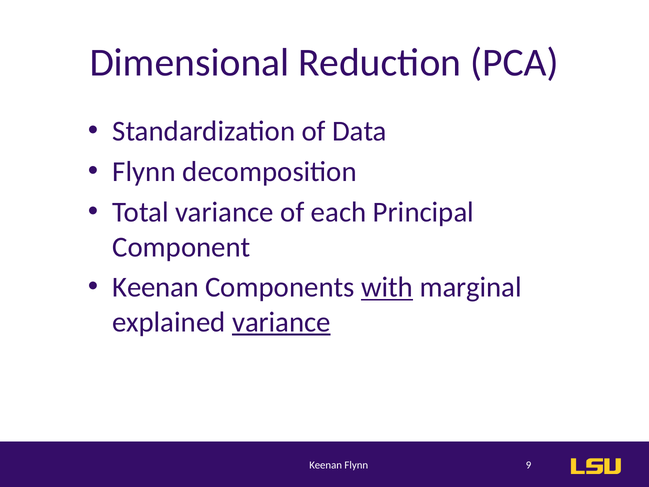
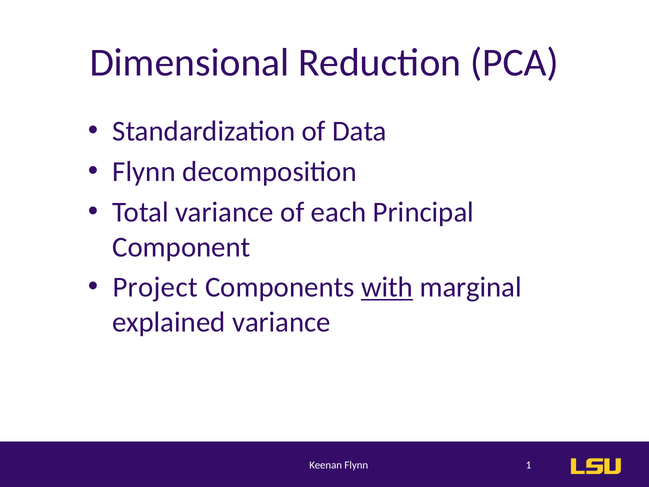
Keenan: Keenan -> Project (155, 287)
variance underline: present -> none (281, 322)
9: 9 -> 1 (529, 465)
